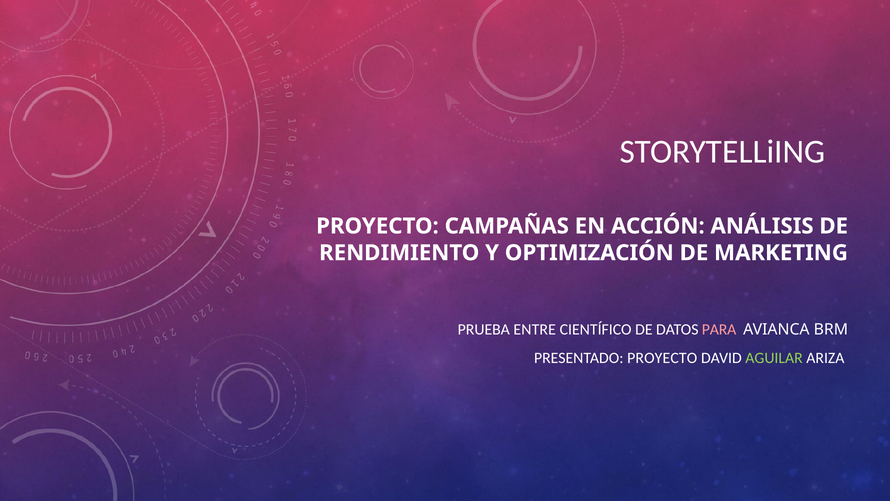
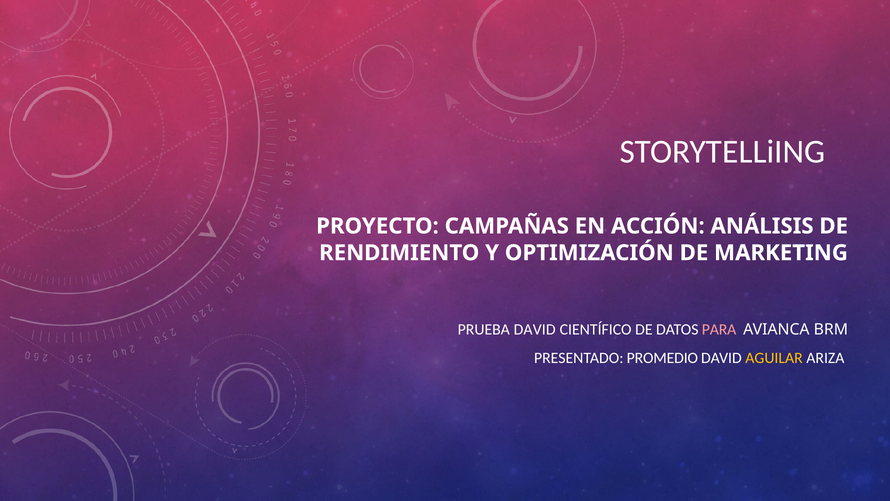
PRUEBA ENTRE: ENTRE -> DAVID (535, 330)
PRESENTADO PROYECTO: PROYECTO -> PROMEDIO (662, 358)
AGUILAR colour: light green -> yellow (774, 358)
